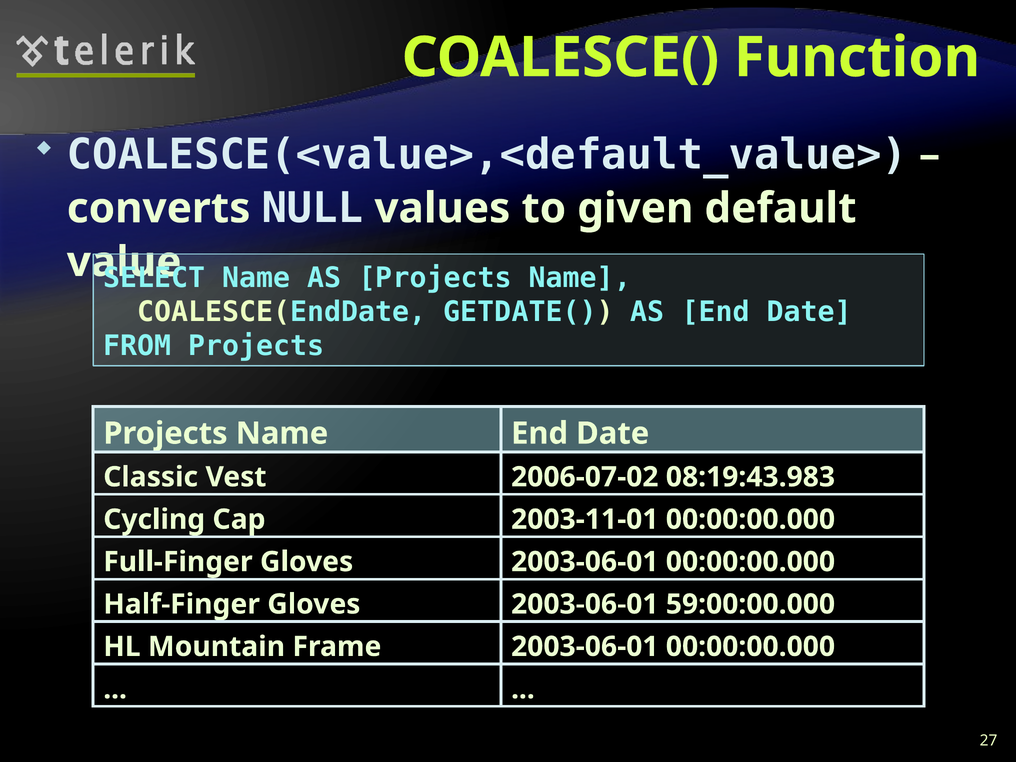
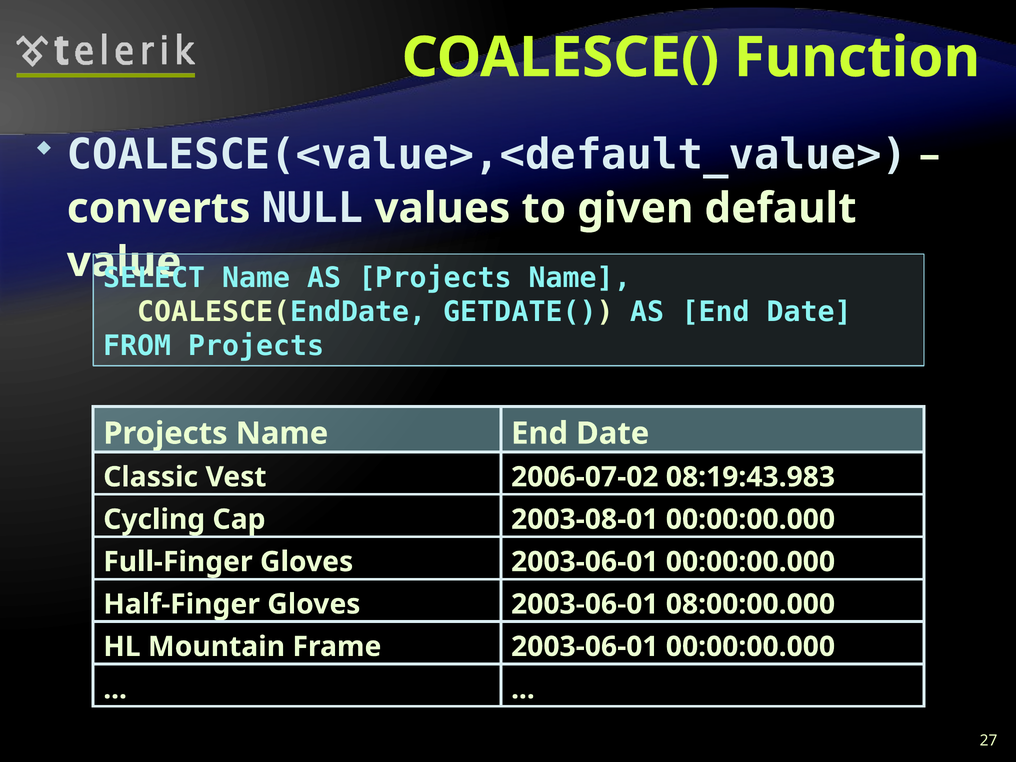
2003-11-01: 2003-11-01 -> 2003-08-01 (585, 519)
59:00:00.000: 59:00:00.000 -> 08:00:00.000 (750, 604)
